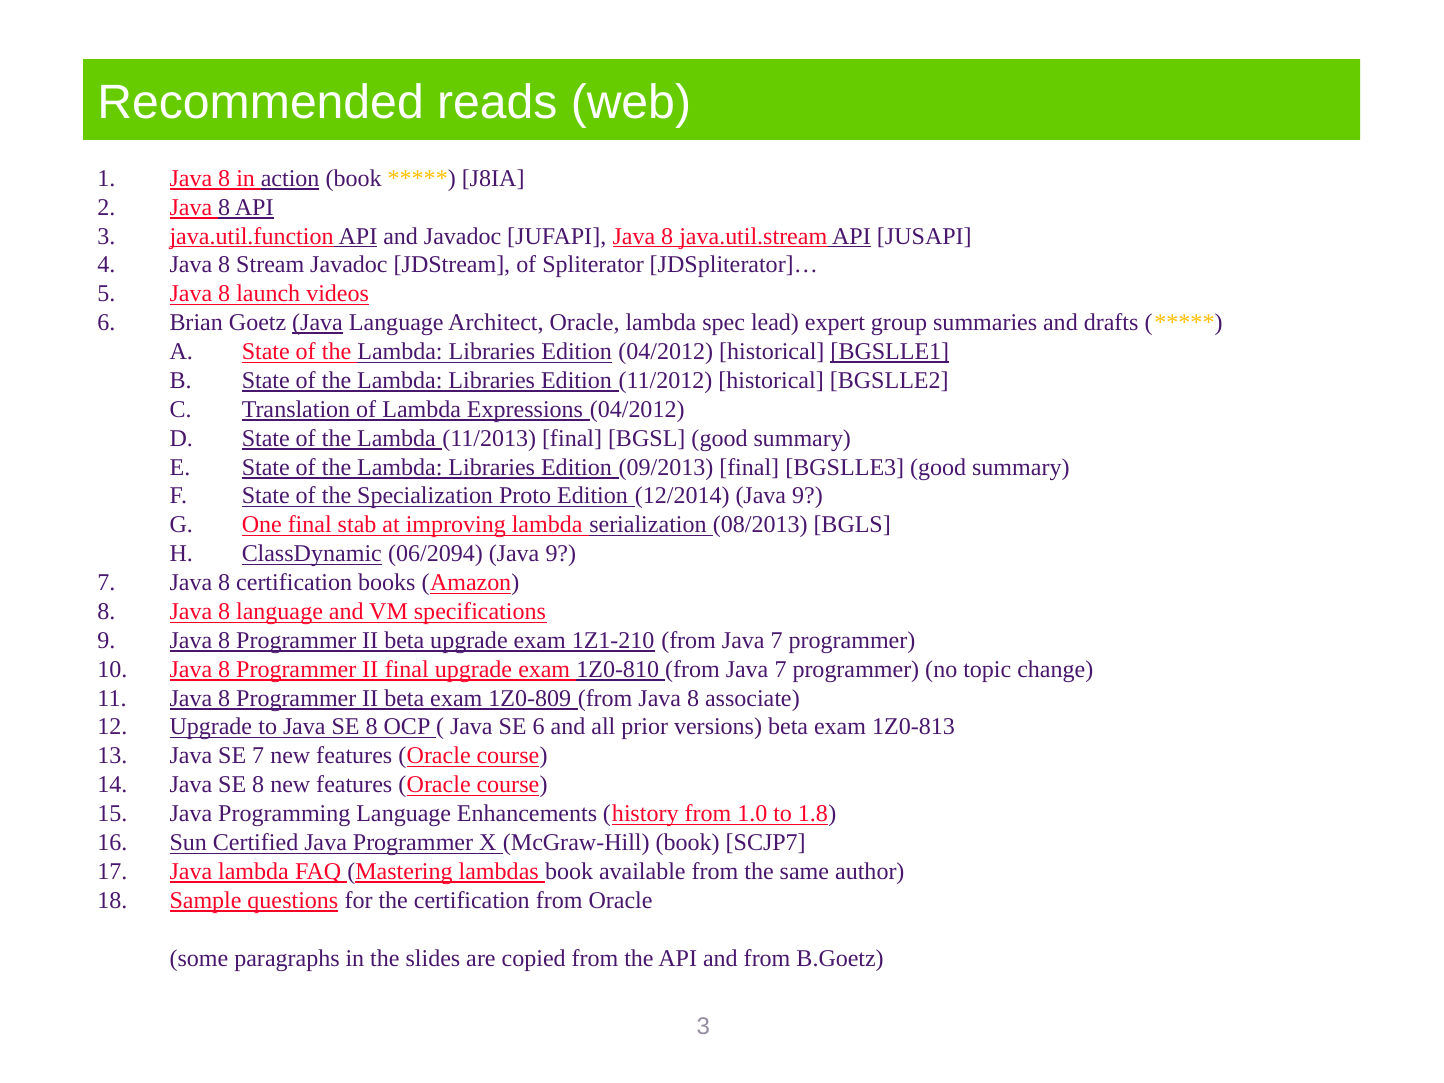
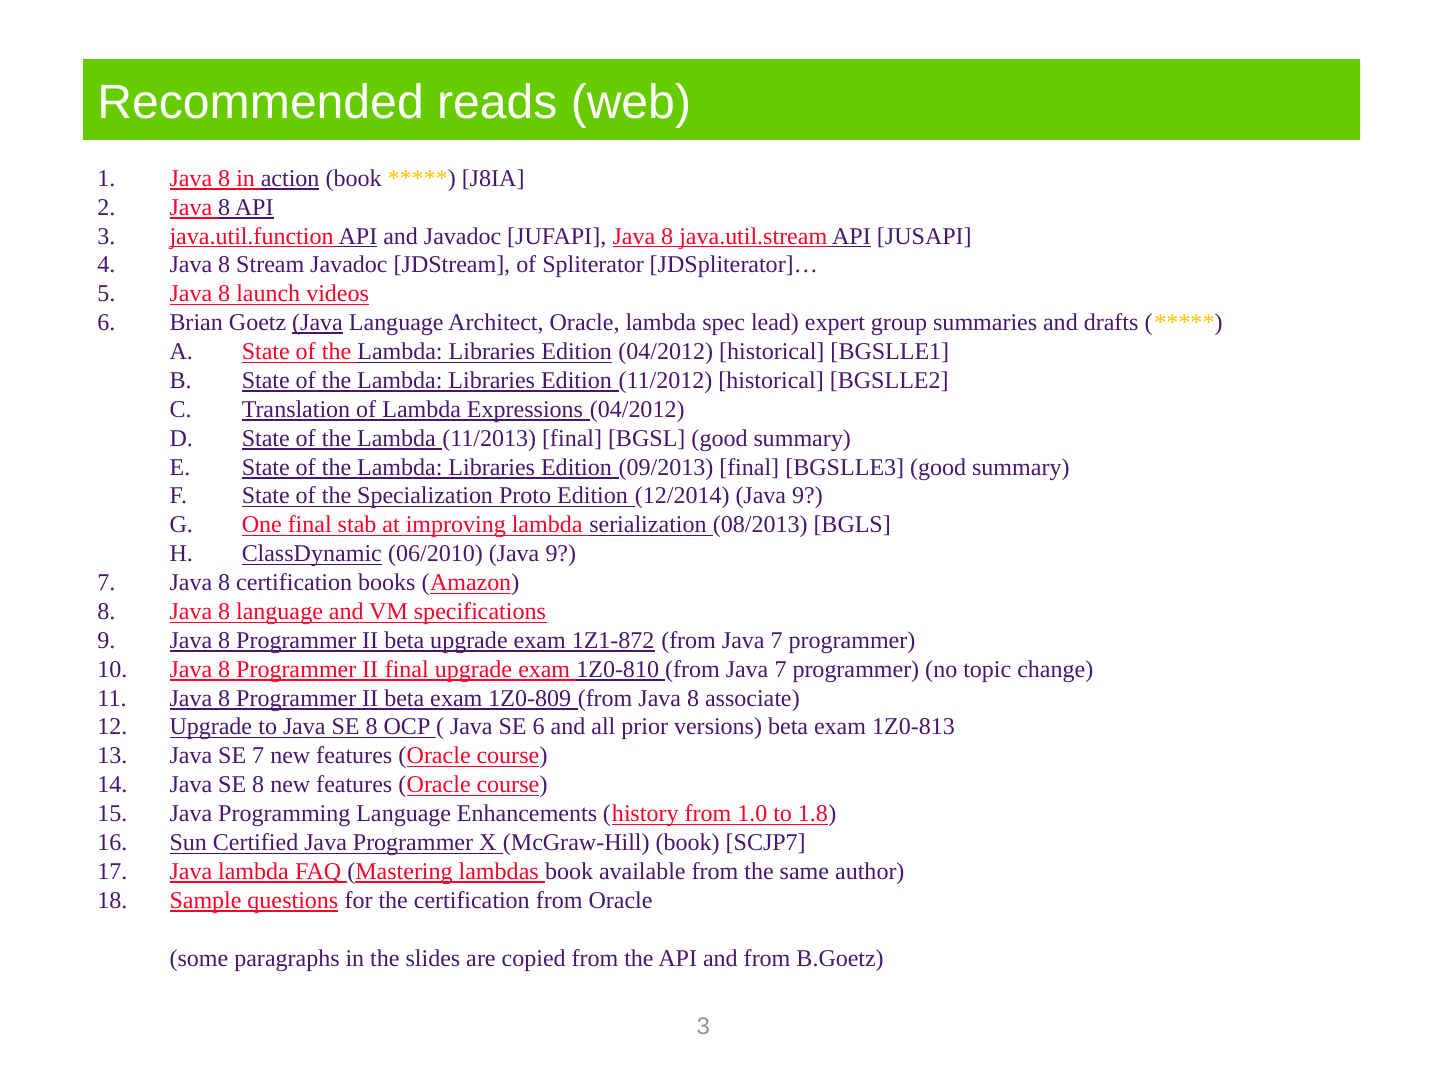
BGSLLE1 underline: present -> none (890, 352)
06/2094: 06/2094 -> 06/2010 (436, 554)
1Z1-210: 1Z1-210 -> 1Z1-872 (613, 640)
